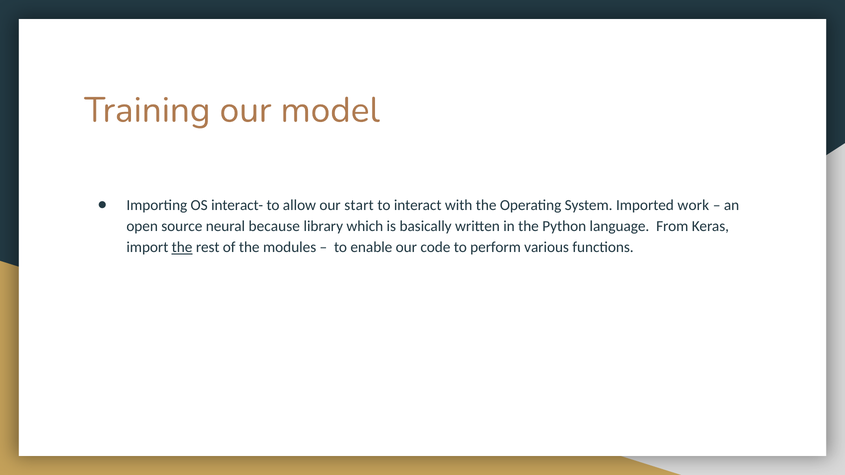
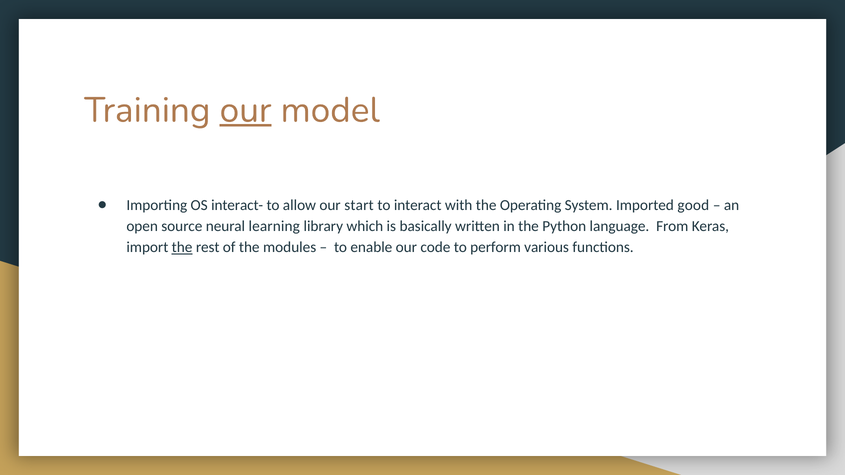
our underline: none -> present (246, 110)
work: work -> good (693, 205)
because: because -> learning (274, 226)
